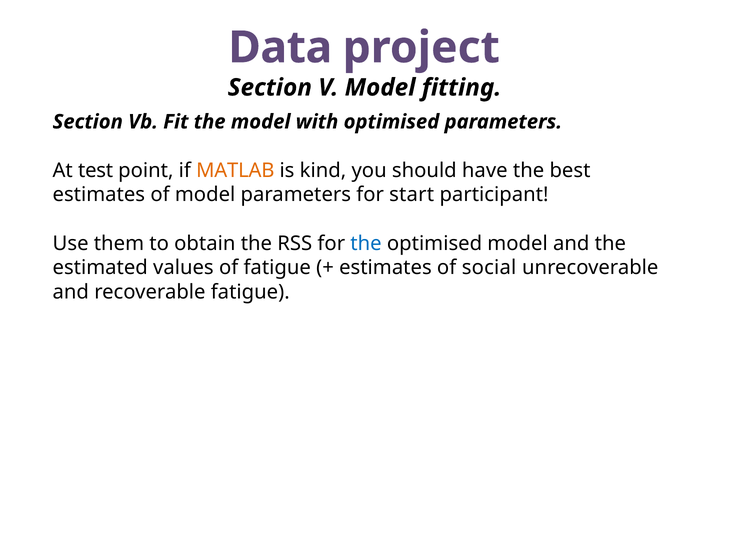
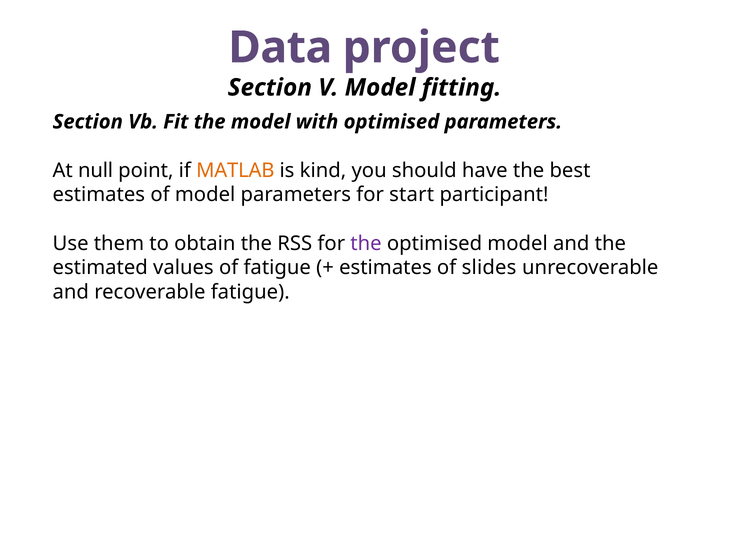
test: test -> null (96, 170)
the colour: blue -> purple (366, 243)
social: social -> slides (489, 268)
